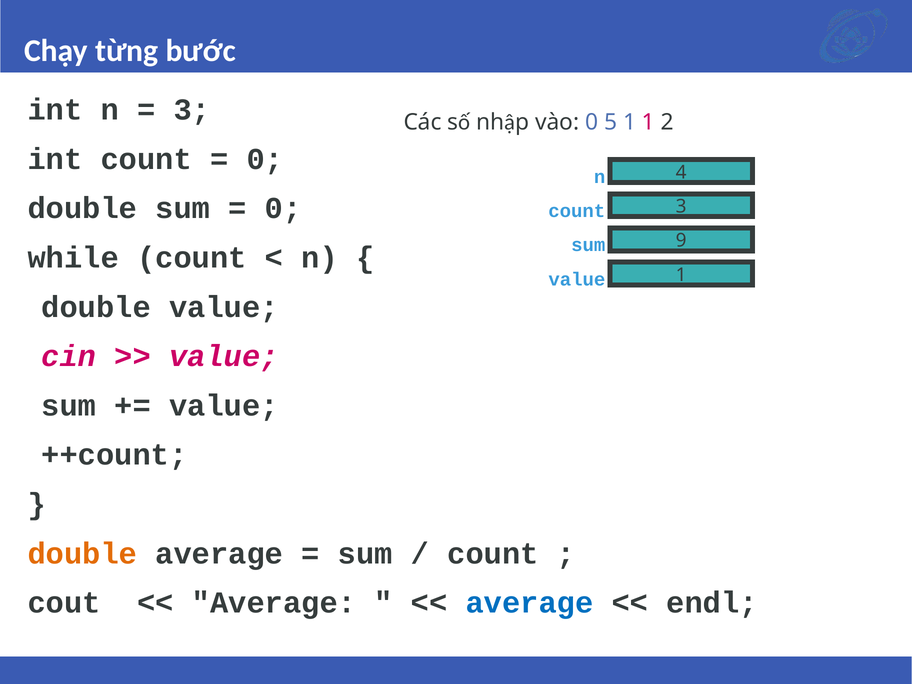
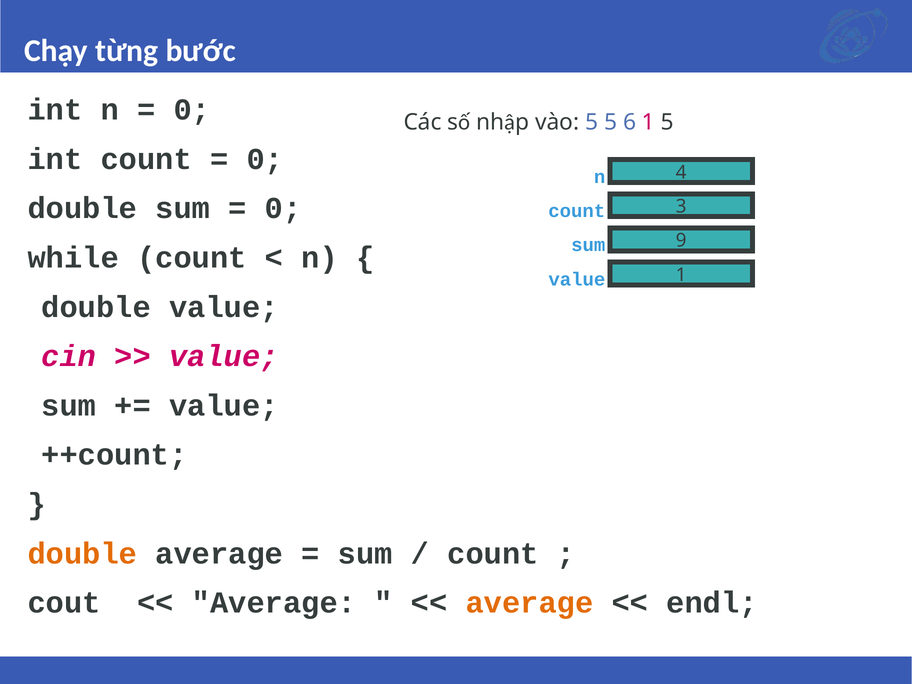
3: 3 -> 0 (192, 110)
vào 0: 0 -> 5 (592, 122)
5 1: 1 -> 6 (630, 122)
1 2: 2 -> 5 (667, 122)
average colour: blue -> orange (529, 603)
